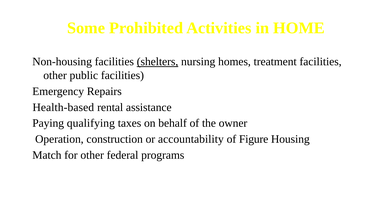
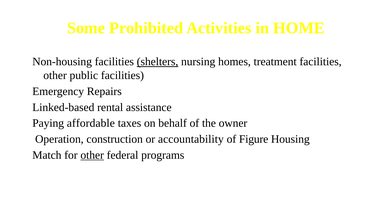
Health-based: Health-based -> Linked-based (63, 108)
qualifying: qualifying -> affordable (91, 124)
other underline: none -> present (92, 155)
